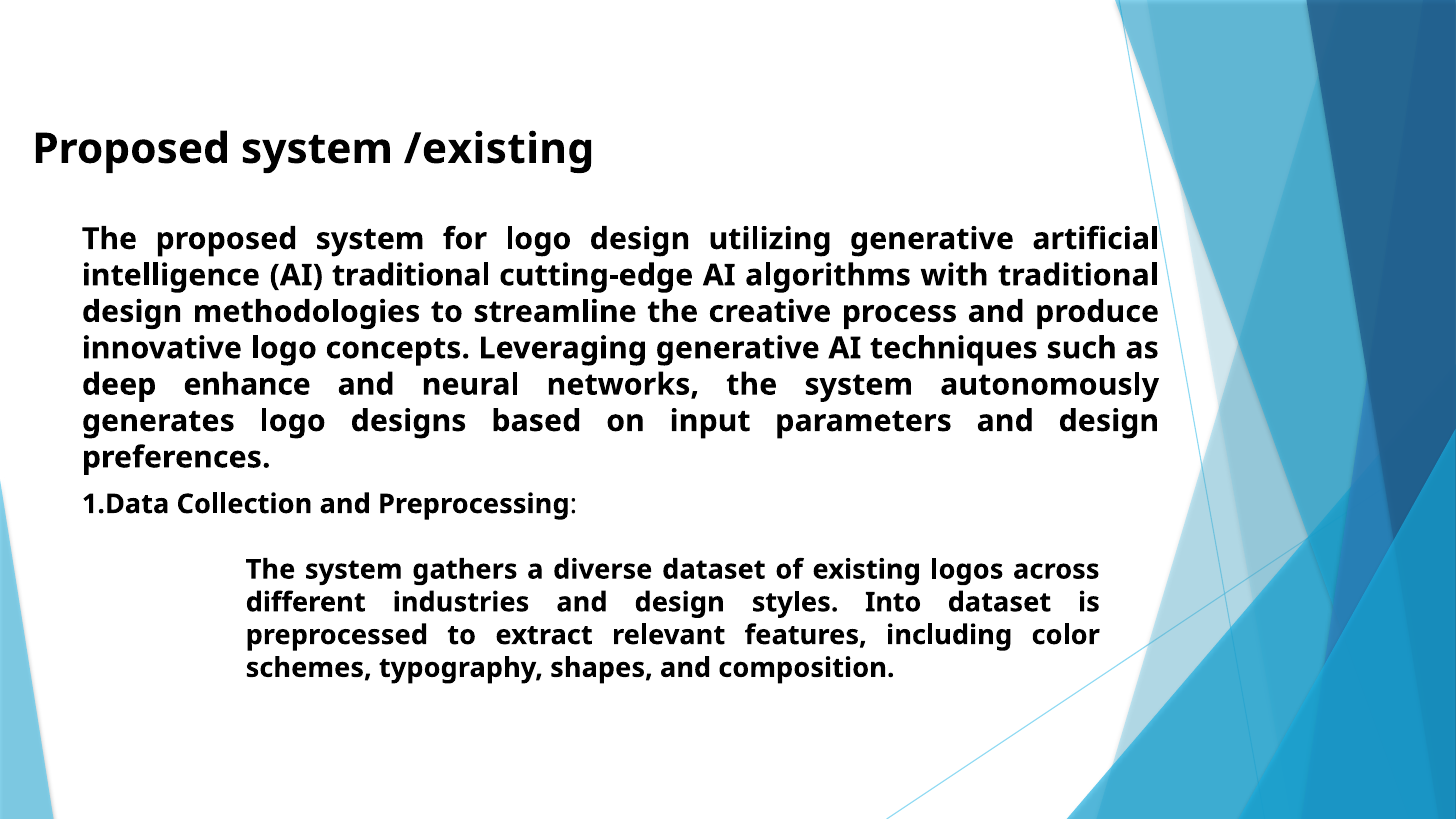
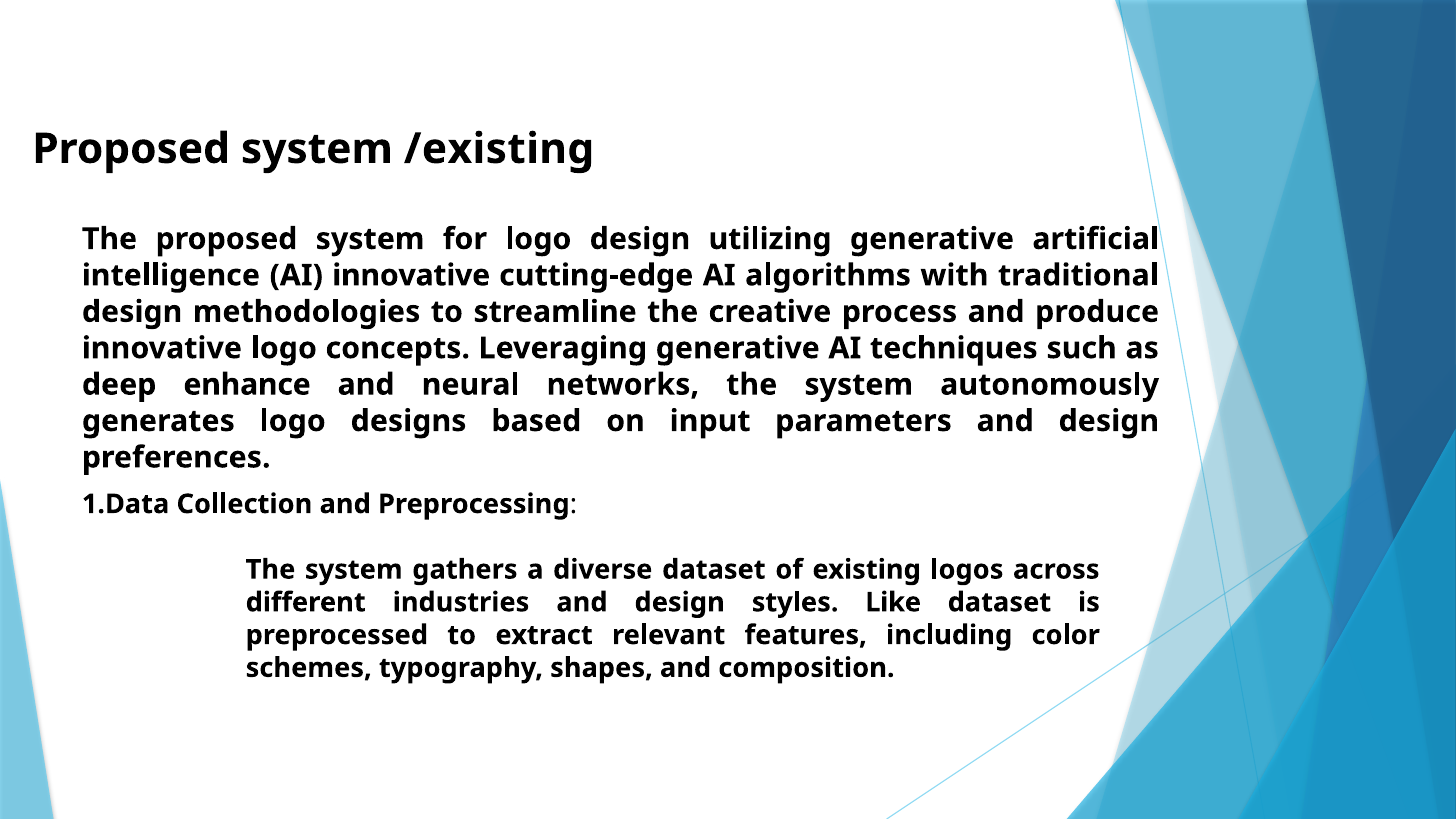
AI traditional: traditional -> innovative (411, 275)
Into: Into -> Like (893, 602)
